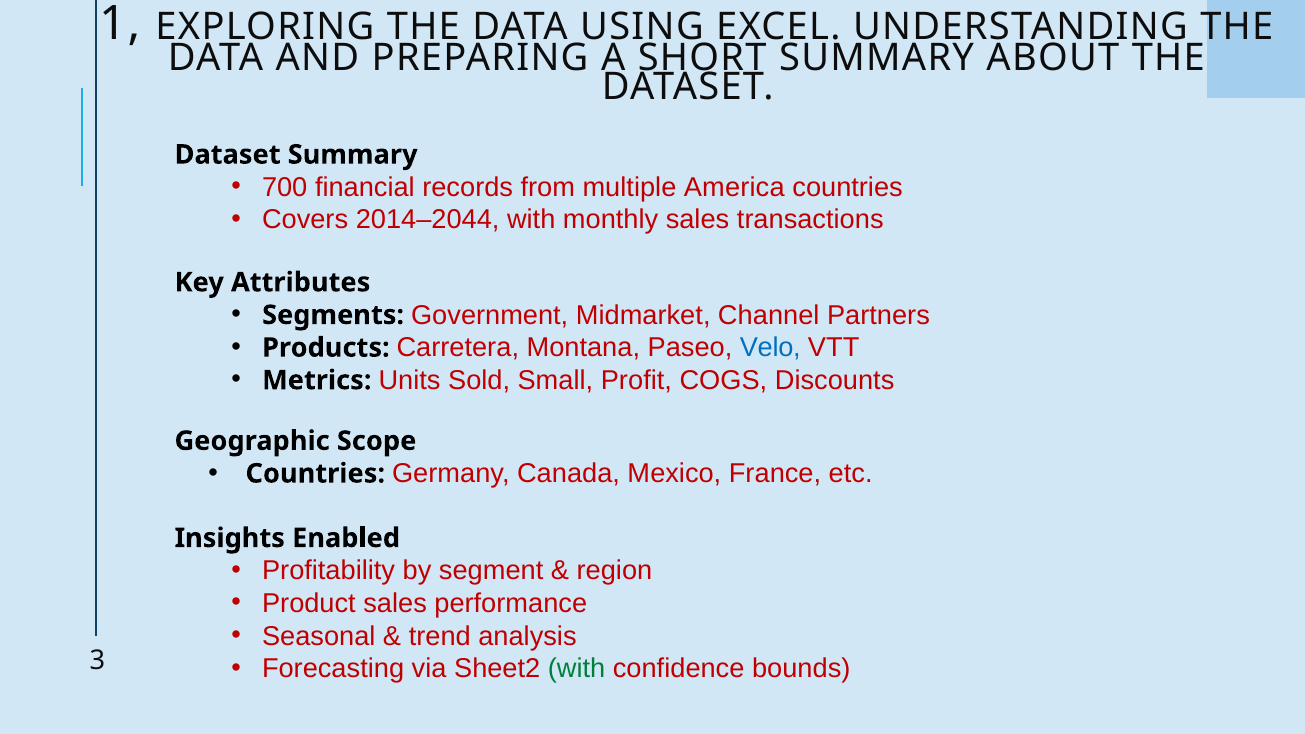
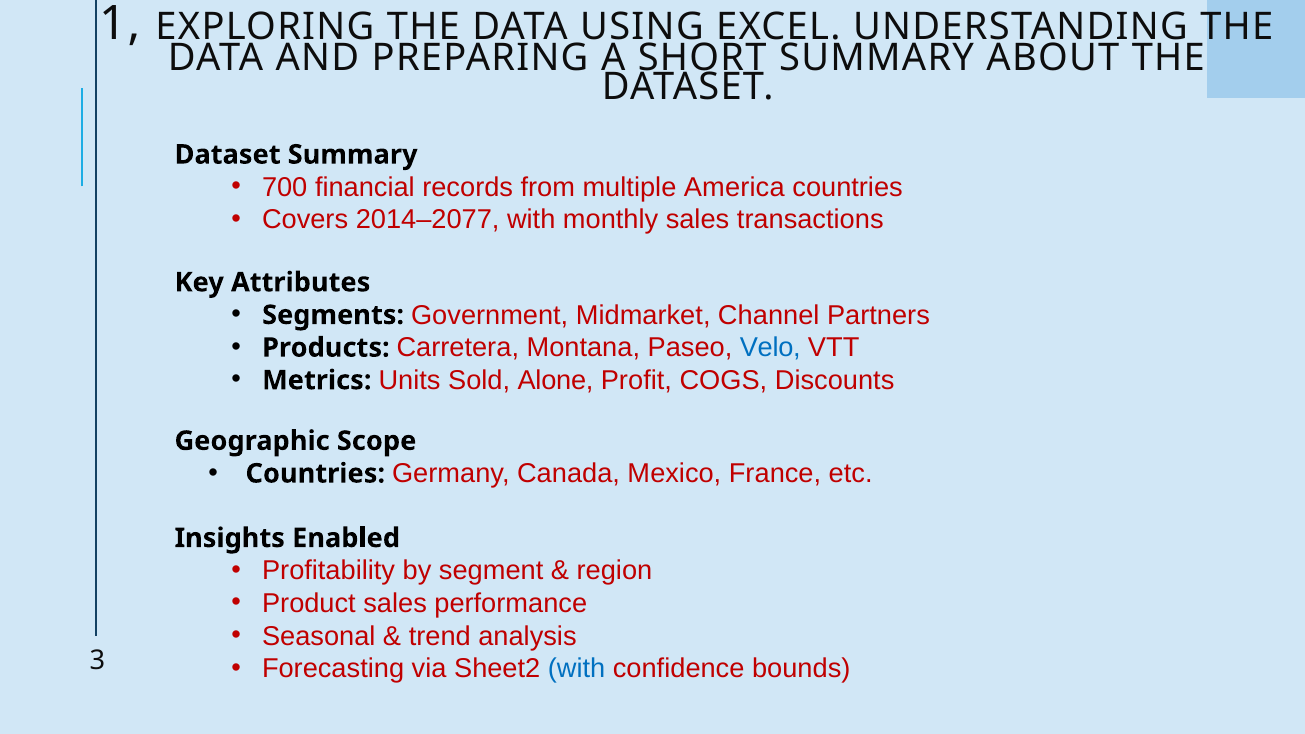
2014–2044: 2014–2044 -> 2014–2077 (428, 220)
Small: Small -> Alone (556, 380)
with colour: green -> blue (577, 669)
